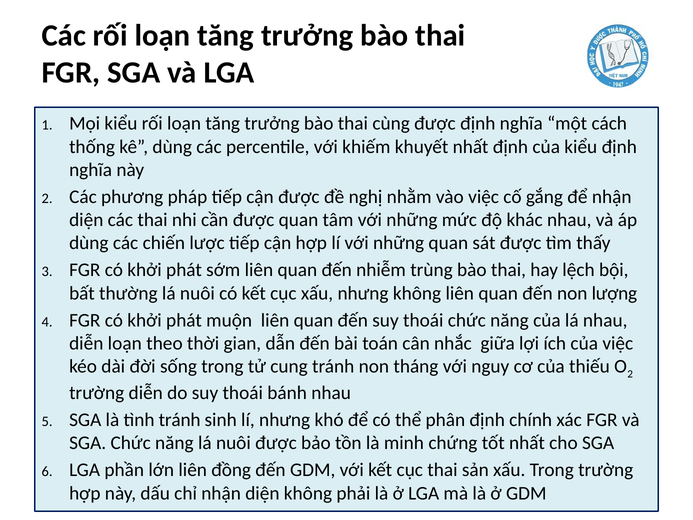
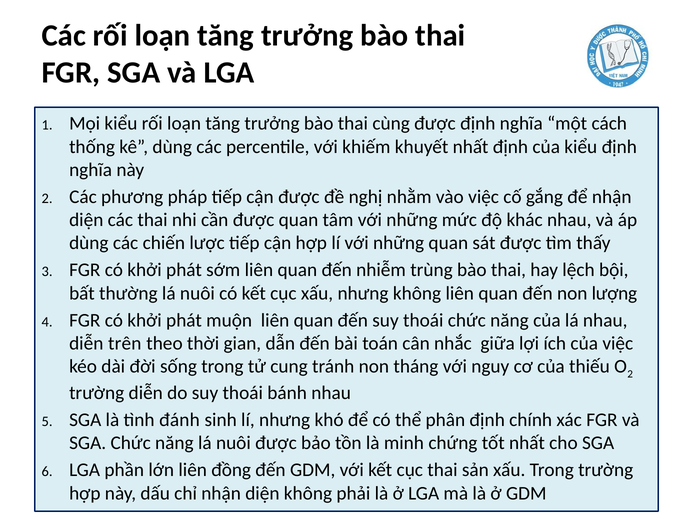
diễn loạn: loạn -> trên (125, 343)
tình tránh: tránh -> đánh (179, 420)
